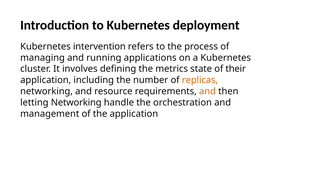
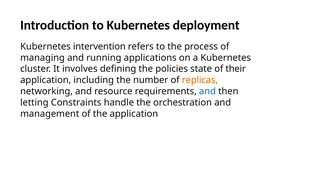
metrics: metrics -> policies (172, 69)
and colour: orange -> blue (207, 91)
letting Networking: Networking -> Constraints (76, 103)
